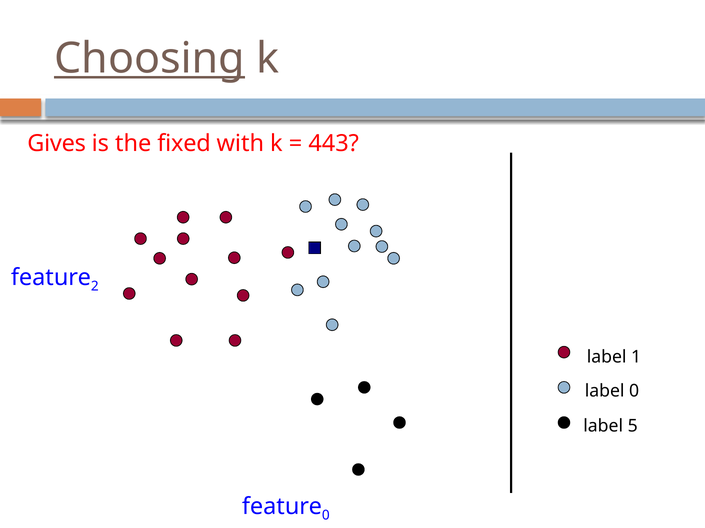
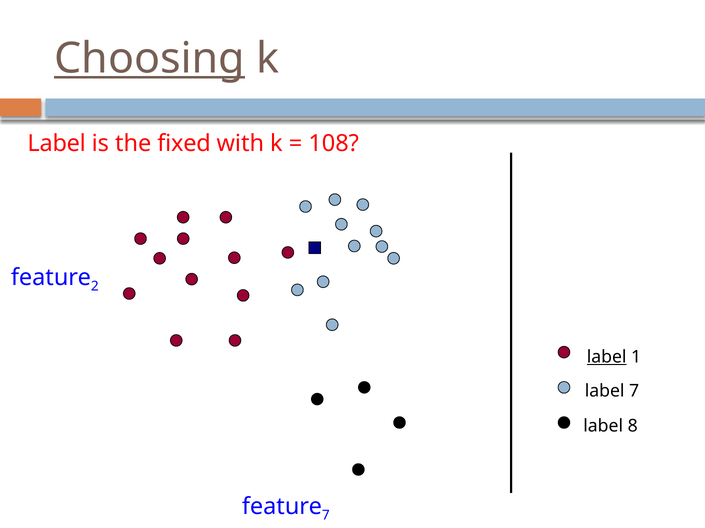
Gives: Gives -> Label (57, 144)
443: 443 -> 108 (334, 144)
label underline: none -> present (607, 357)
label 0: 0 -> 7 (634, 391)
5: 5 -> 8 (633, 427)
0: 0 -> 7 (326, 516)
